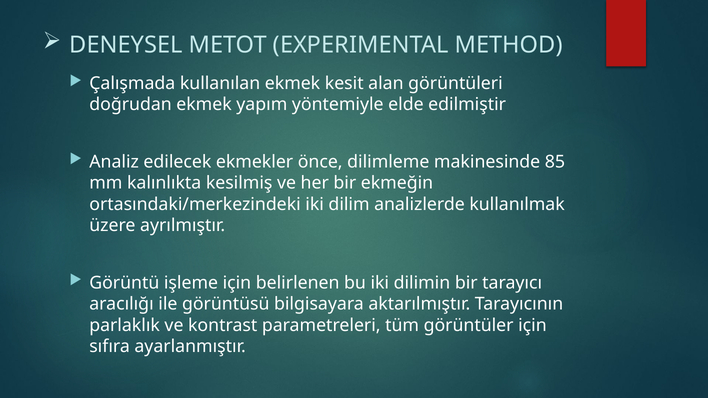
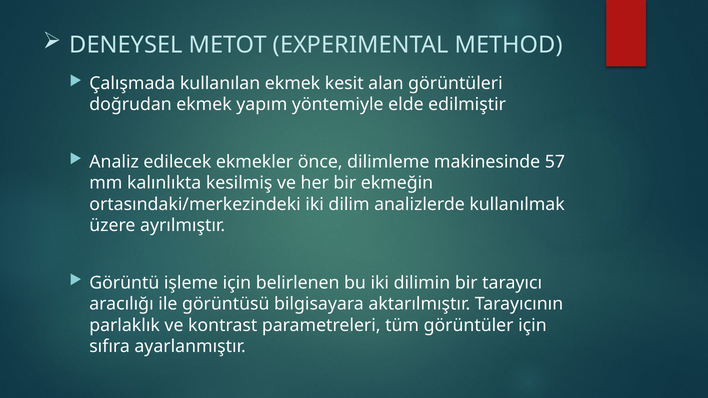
85: 85 -> 57 (555, 162)
